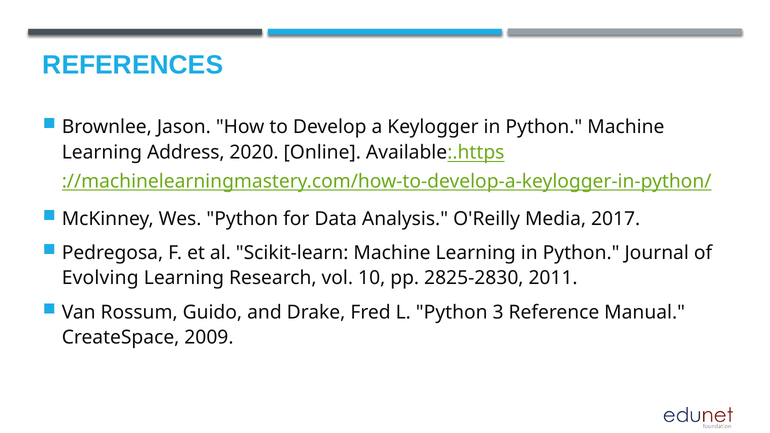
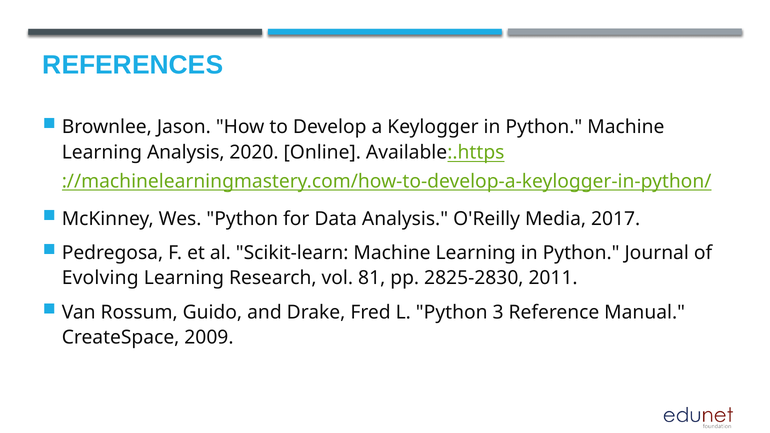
Learning Address: Address -> Analysis (186, 153)
10: 10 -> 81 (372, 278)
